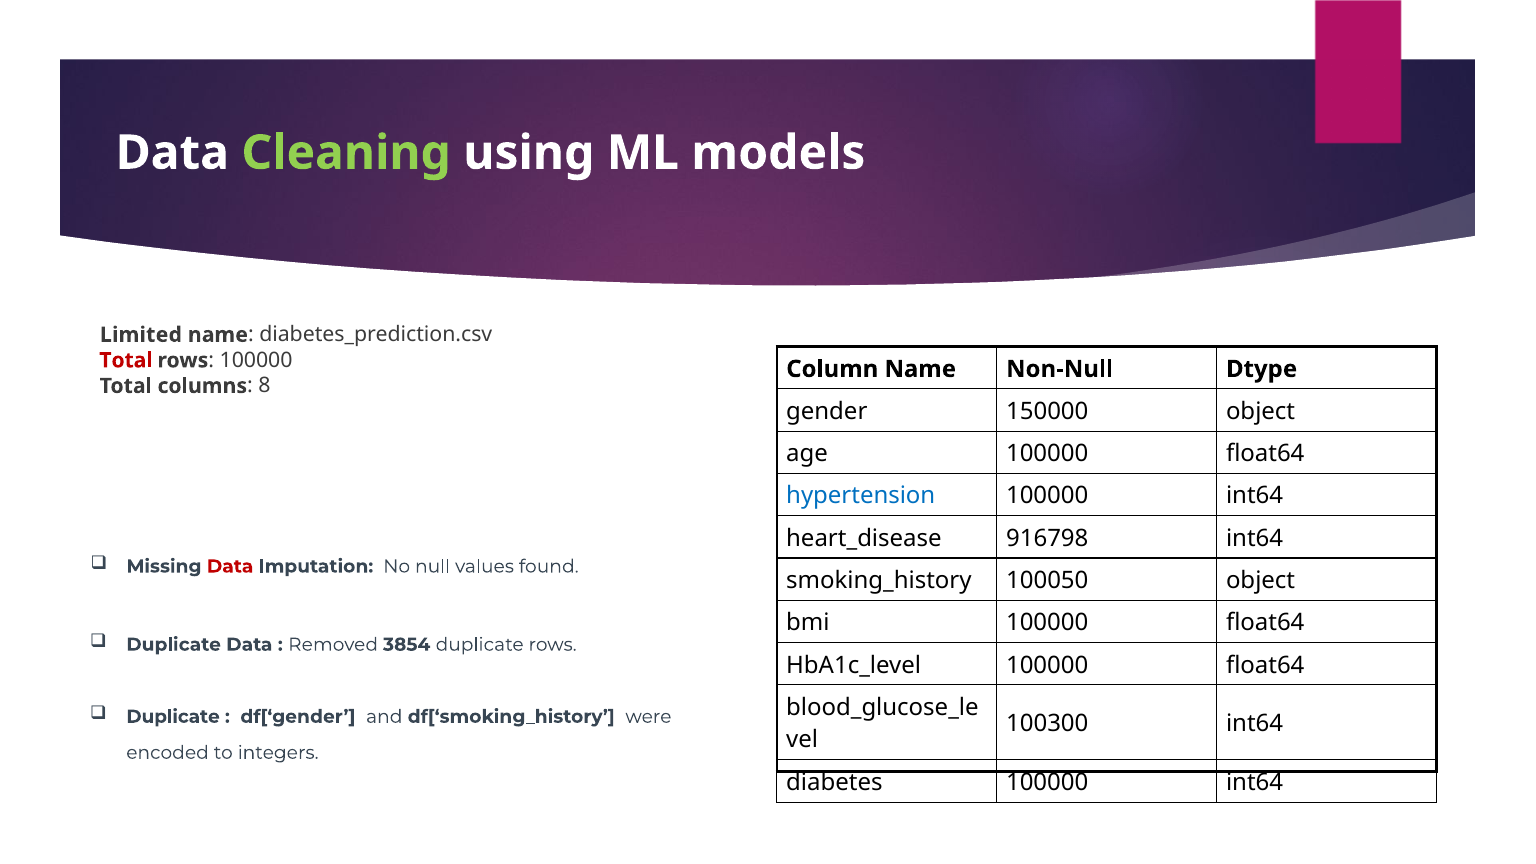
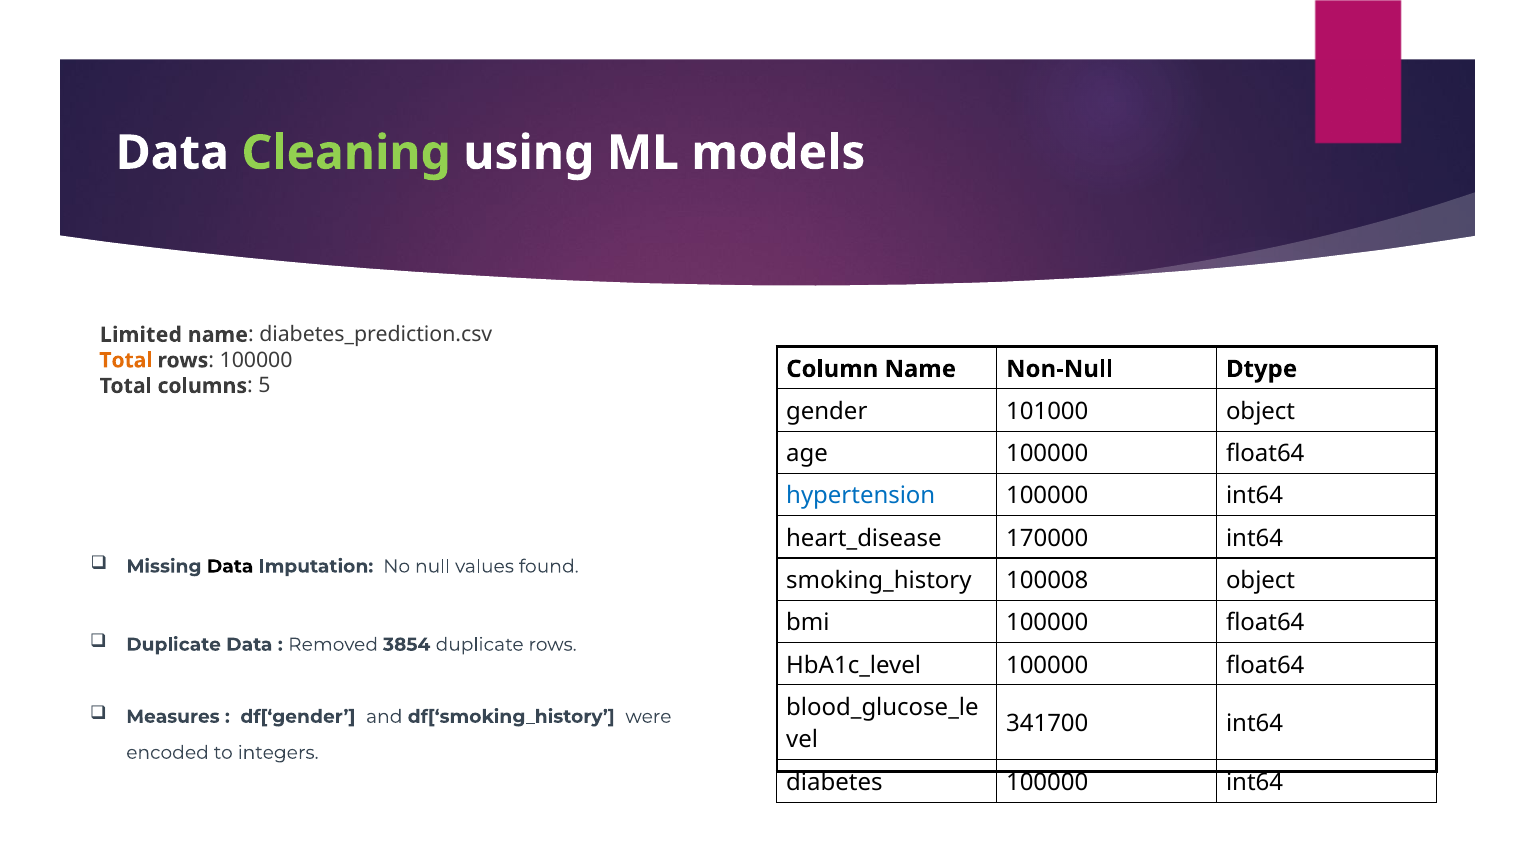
Total colour: red -> orange (126, 360)
8: 8 -> 5 (264, 386)
150000: 150000 -> 101000 (1047, 411)
916798: 916798 -> 170000 (1047, 538)
Data colour: red -> black (230, 566)
100050: 100050 -> 100008 (1047, 581)
Duplicate: Duplicate -> Measures (173, 717)
100300: 100300 -> 341700 (1047, 724)
